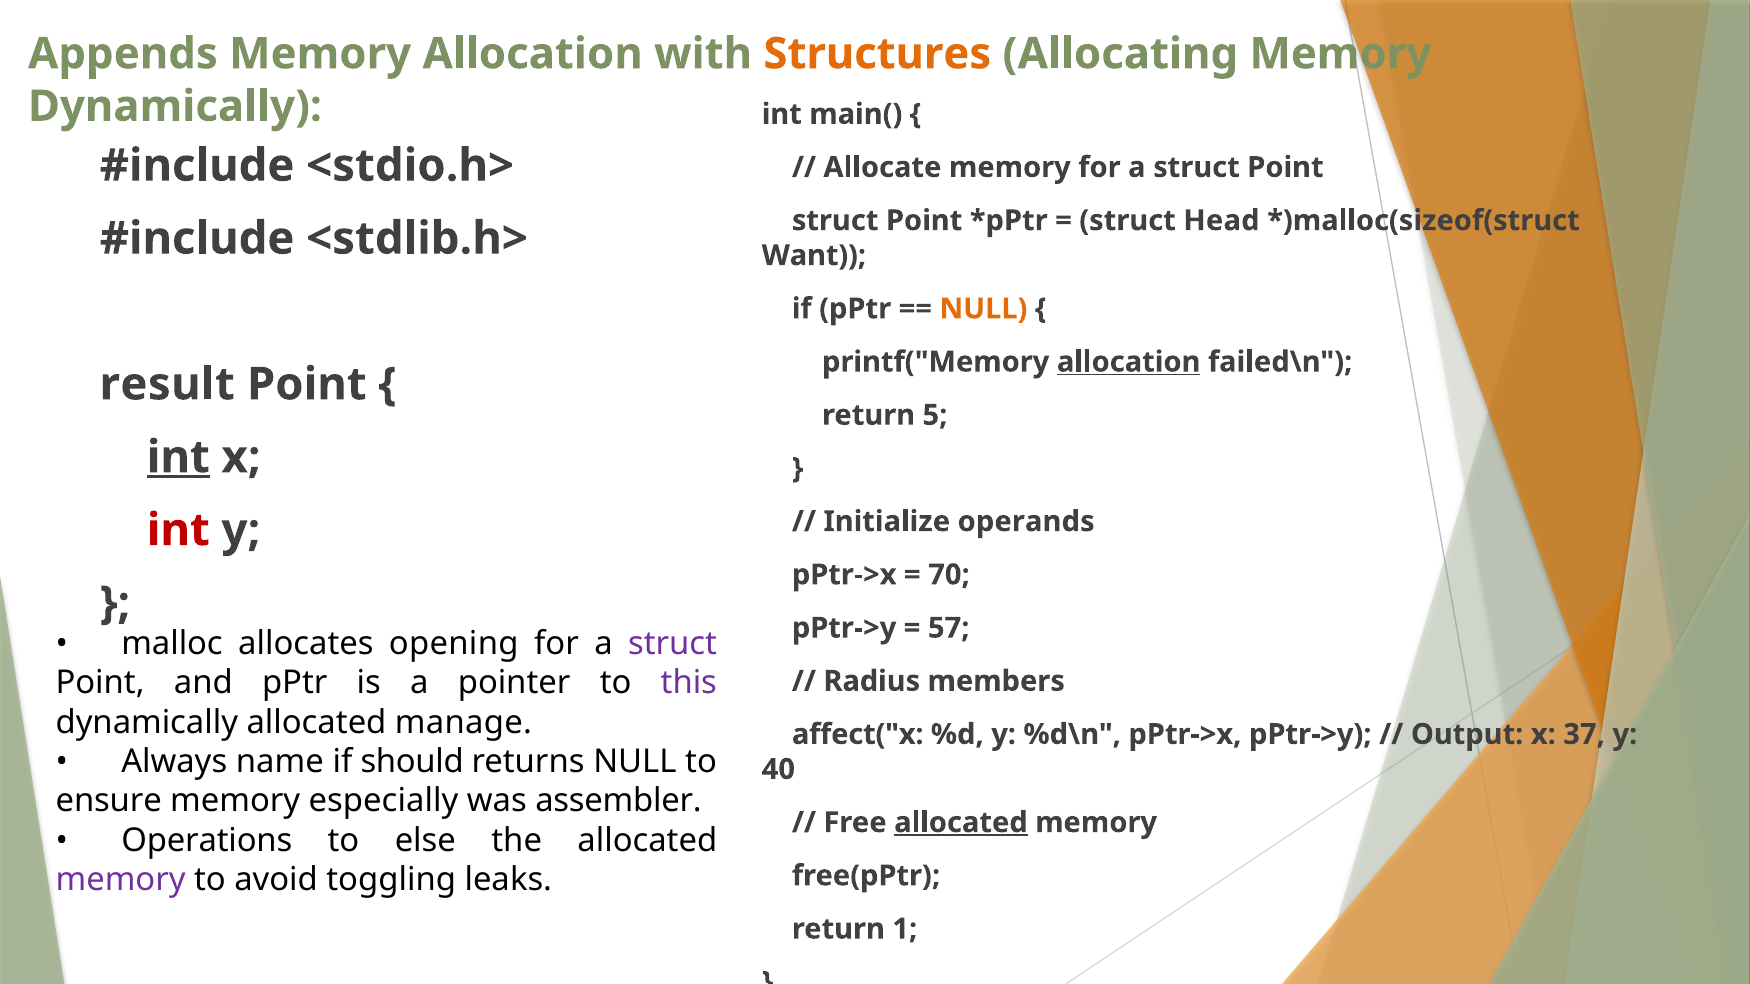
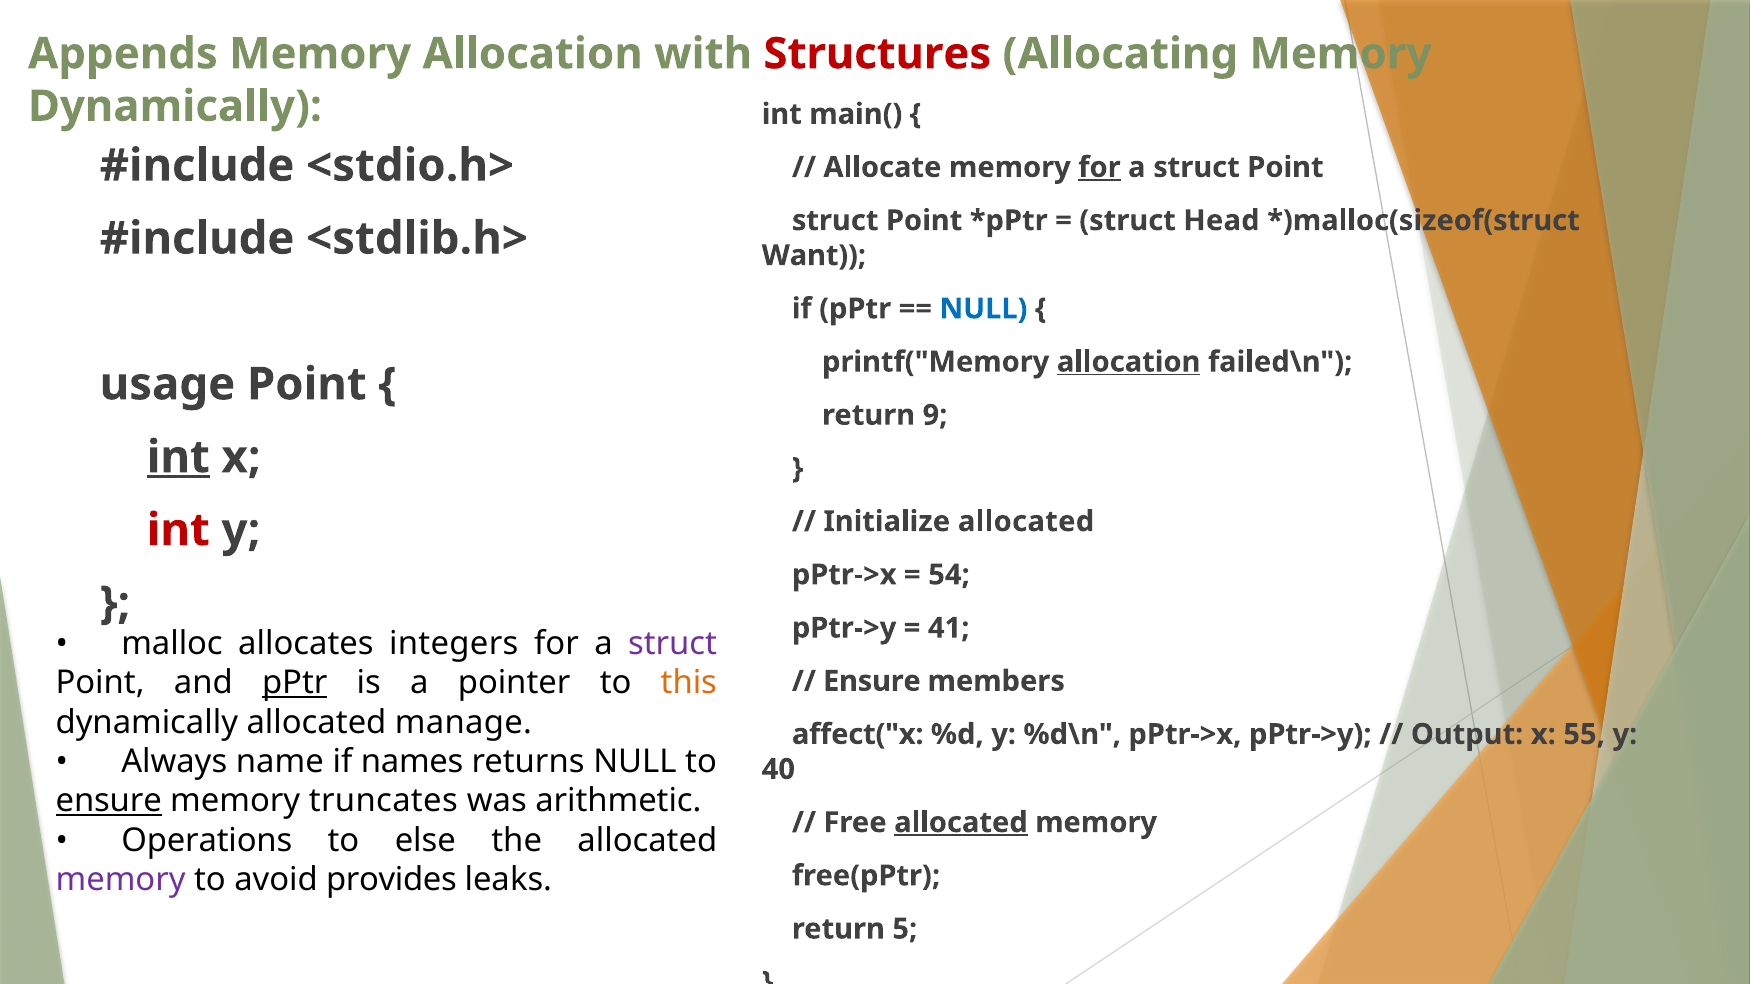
Structures colour: orange -> red (877, 54)
for underline: none -> present (1099, 167)
NULL colour: orange -> blue (983, 309)
result: result -> usage (167, 384)
5: 5 -> 9 (935, 415)
Initialize operands: operands -> allocated (1026, 522)
70: 70 -> 54 (949, 575)
57: 57 -> 41 (949, 628)
opening: opening -> integers (454, 644)
pPtr underline: none -> present (295, 683)
this colour: purple -> orange (689, 683)
Radius: Radius -> Ensure (872, 681)
37: 37 -> 55 (1584, 735)
should: should -> names (412, 762)
ensure underline: none -> present (109, 801)
especially: especially -> truncates (383, 801)
assembler: assembler -> arithmetic (618, 801)
toggling: toggling -> provides (391, 880)
1: 1 -> 5 (905, 929)
